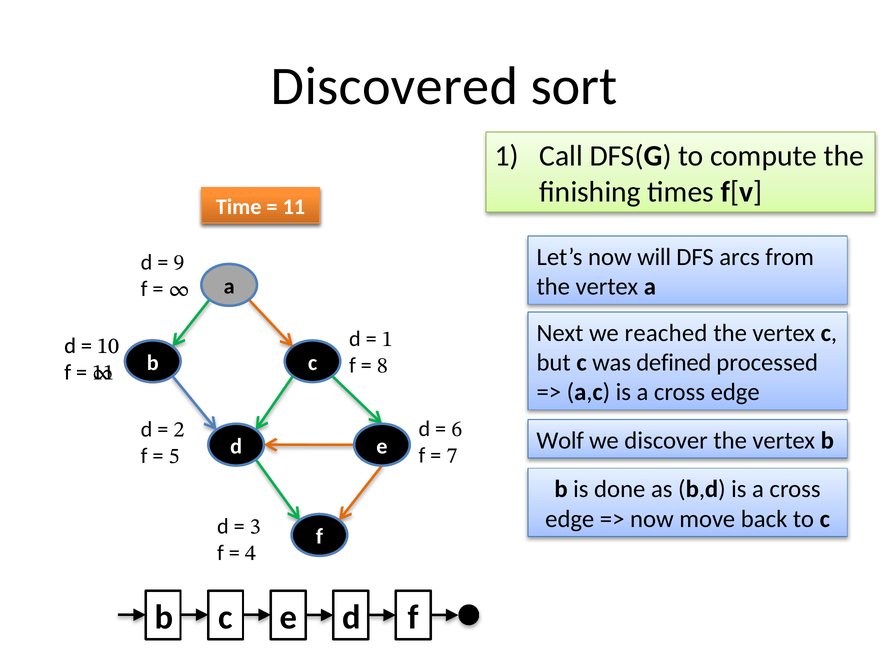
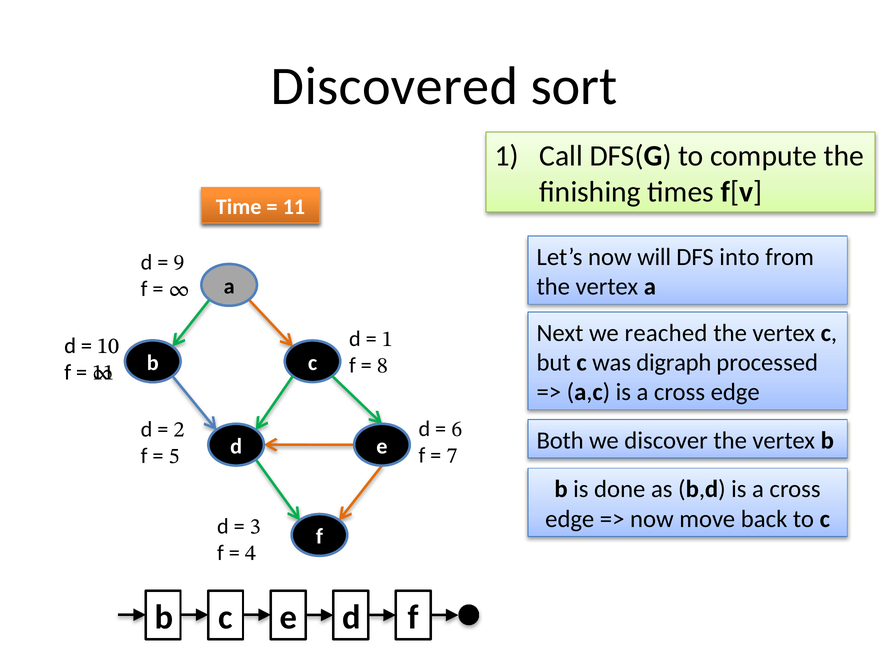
arcs: arcs -> into (739, 257)
defined: defined -> digraph (674, 362)
Wolf: Wolf -> Both (560, 440)
